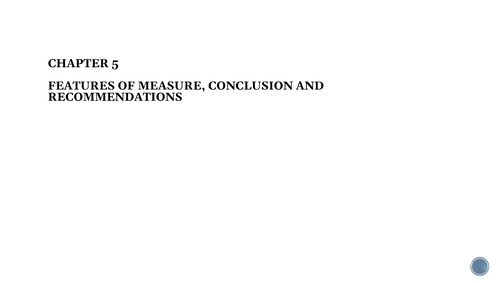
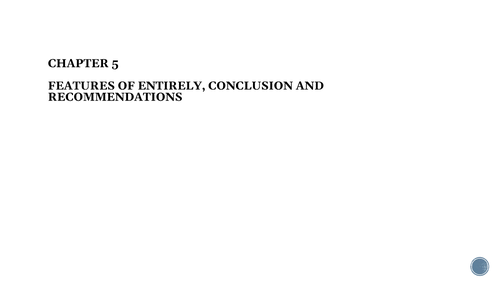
MEASURE: MEASURE -> ENTIRELY (172, 86)
